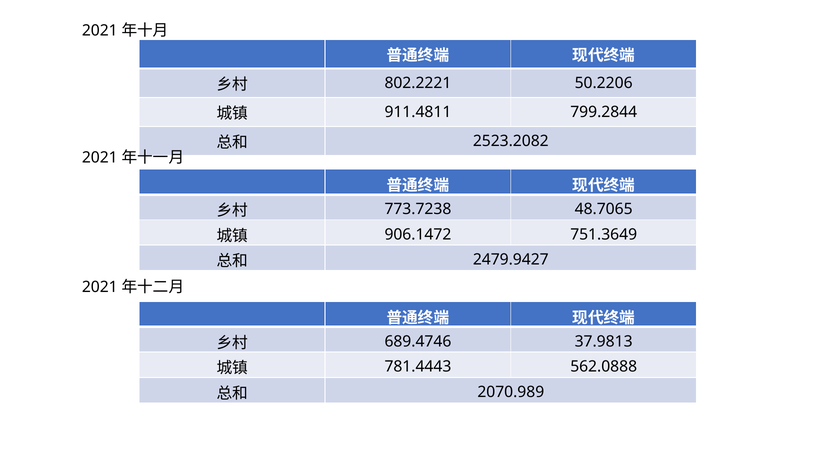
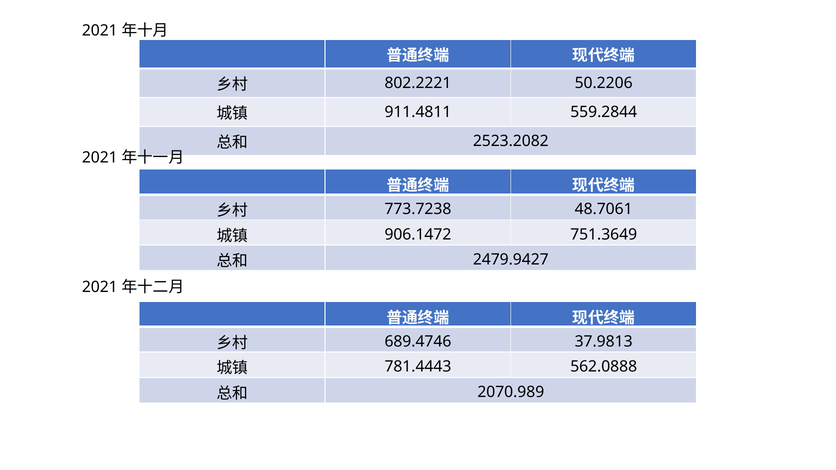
799.2844: 799.2844 -> 559.2844 (604, 112)
48.7065: 48.7065 -> 48.7061 (604, 209)
